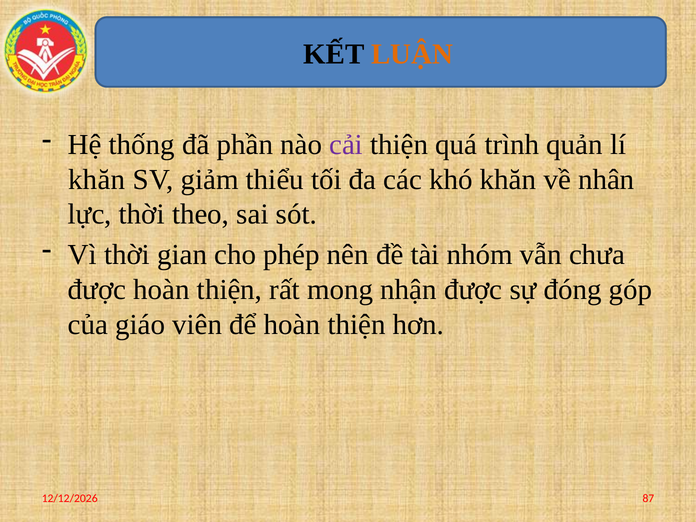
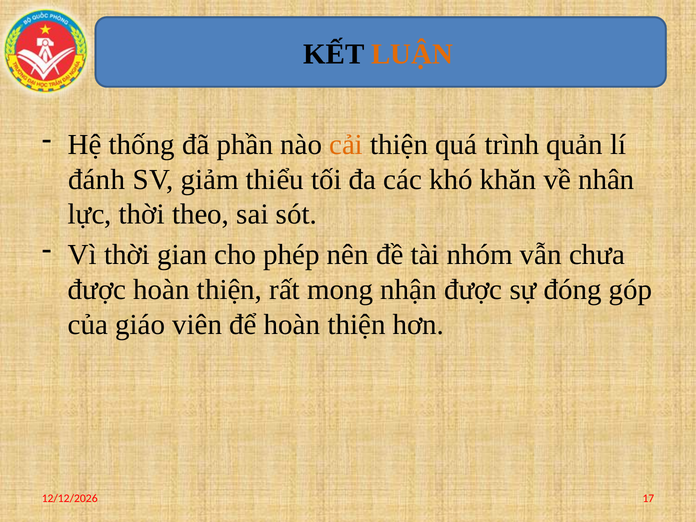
cải colour: purple -> orange (346, 145)
khăn: khăn -> đánh (97, 180)
87: 87 -> 17 (648, 498)
